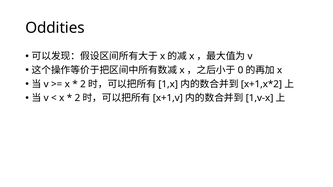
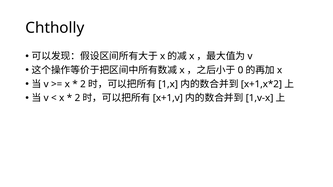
Oddities: Oddities -> Chtholly (55, 28)
